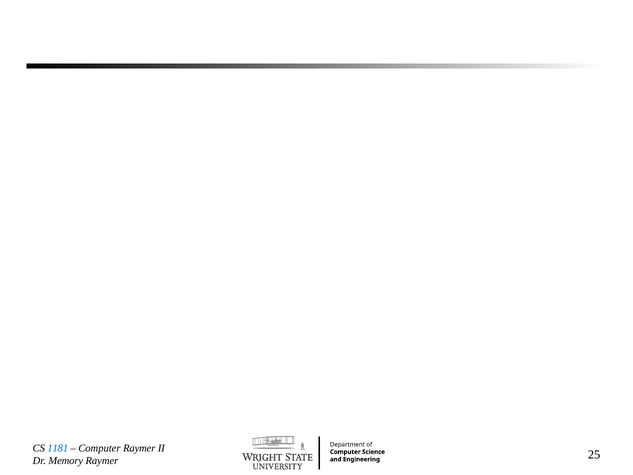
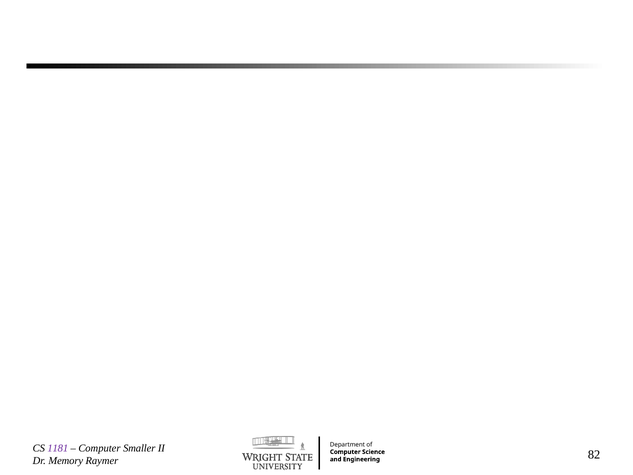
1181 colour: blue -> purple (58, 448)
Computer Raymer: Raymer -> Smaller (139, 448)
25: 25 -> 82 (594, 454)
